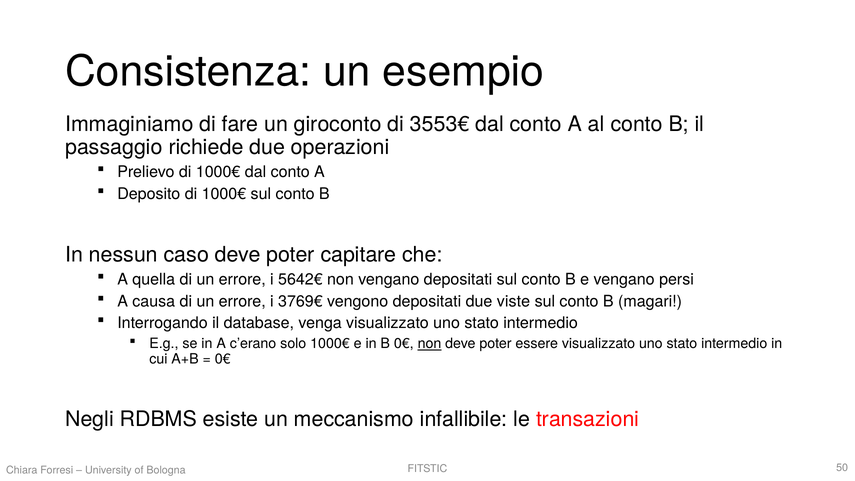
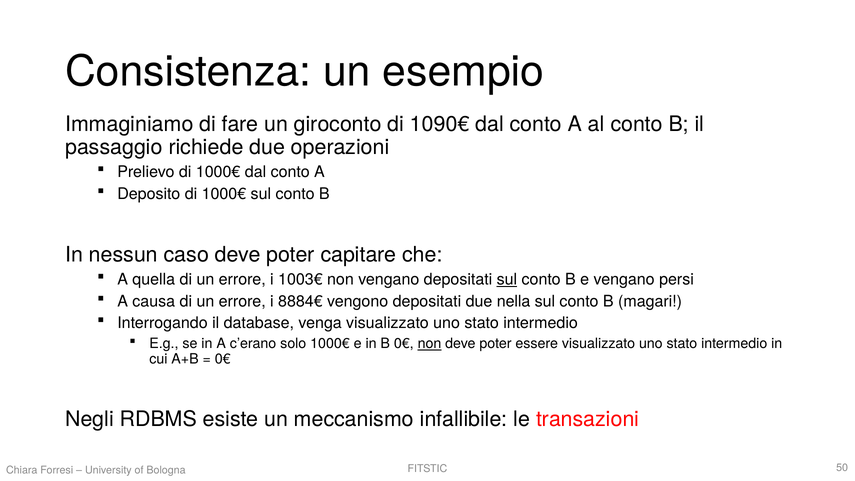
3553€: 3553€ -> 1090€ (440, 124)
5642€: 5642€ -> 1003€ (300, 279)
sul underline: none -> present (507, 279)
3769€: 3769€ -> 8884€ (300, 301)
viste: viste -> nella (514, 301)
